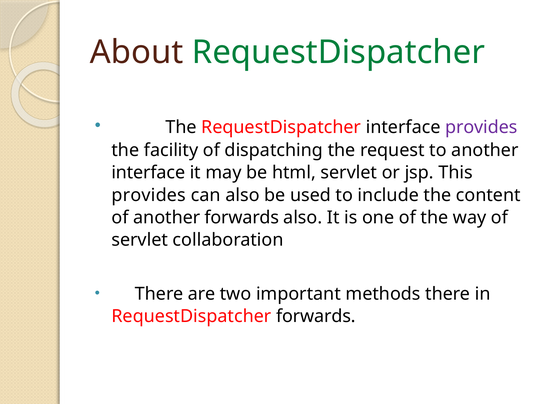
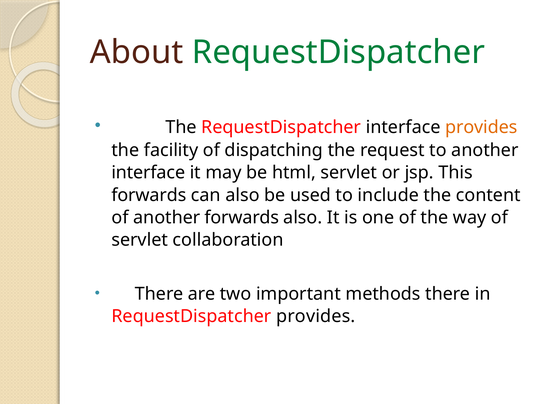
provides colour: purple -> orange (481, 127)
provides: provides -> forwards (149, 195)
RequestDispatcher forwards: forwards -> provides (316, 316)
